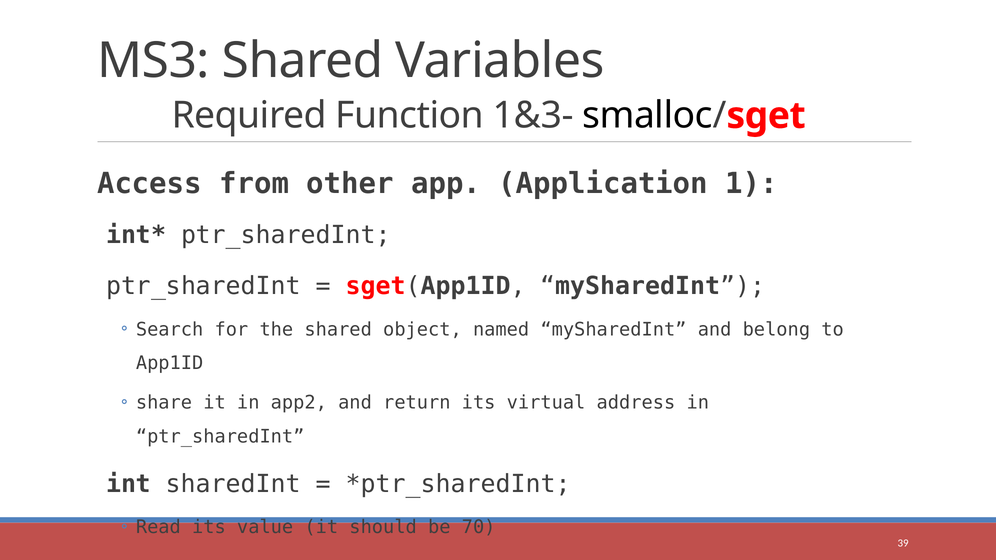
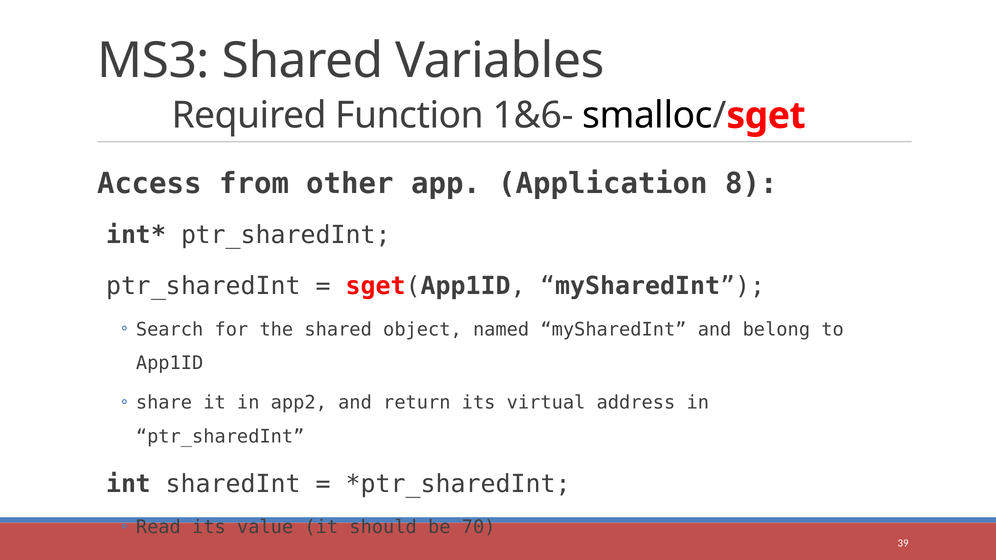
1&3-: 1&3- -> 1&6- (533, 116)
1: 1 -> 8 (751, 184)
